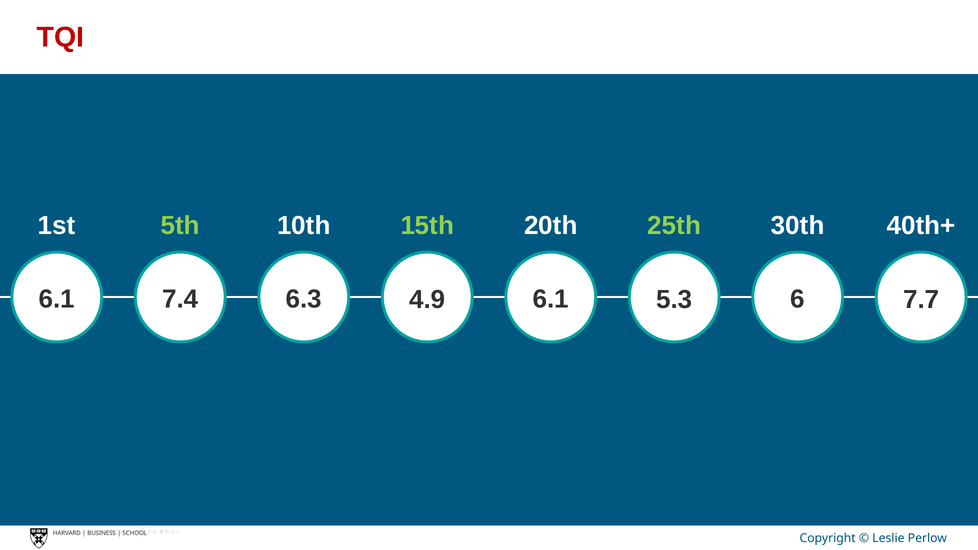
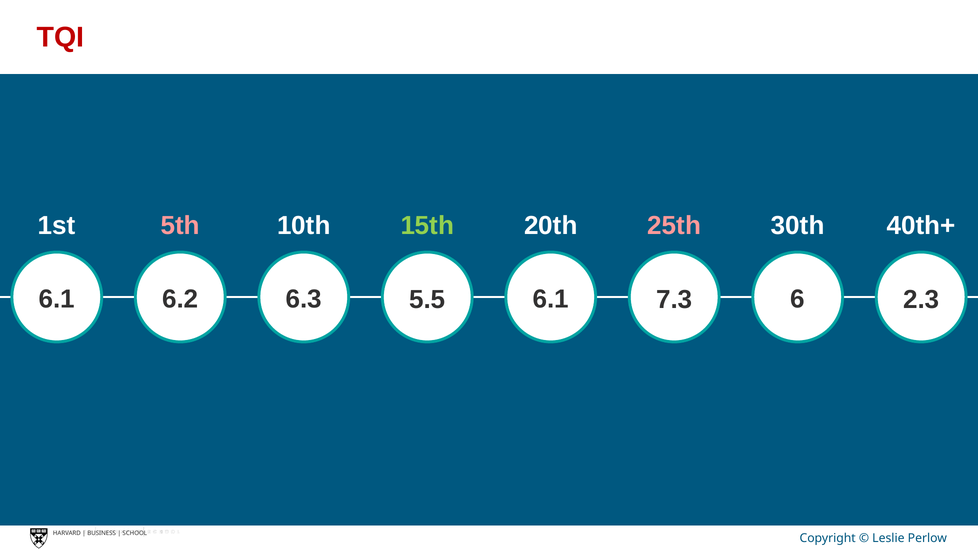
5th colour: light green -> pink (180, 226)
25th colour: light green -> pink (674, 225)
7.4: 7.4 -> 6.2 (180, 299)
4.9: 4.9 -> 5.5 (427, 300)
5.3: 5.3 -> 7.3 (674, 300)
7.7: 7.7 -> 2.3 (921, 300)
